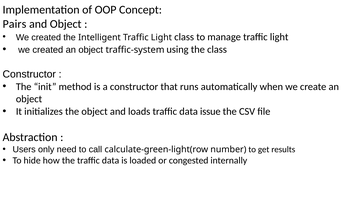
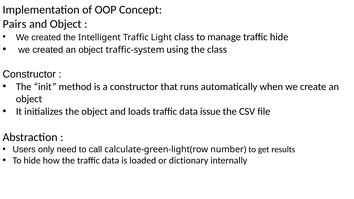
manage traffic light: light -> hide (279, 37)
congested: congested -> dictionary (189, 161)
